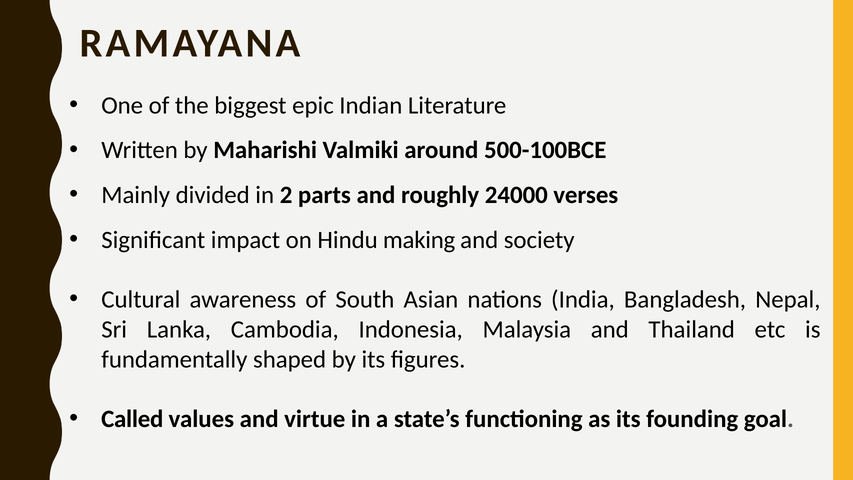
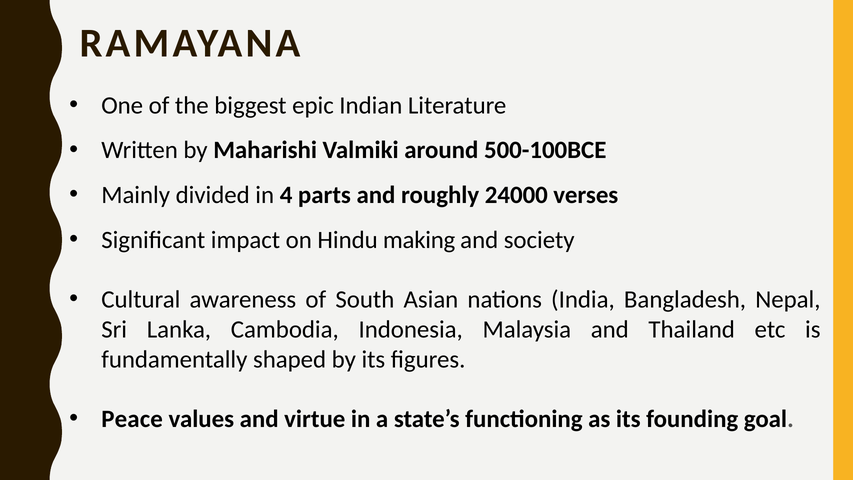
2: 2 -> 4 (286, 195)
Called: Called -> Peace (132, 419)
